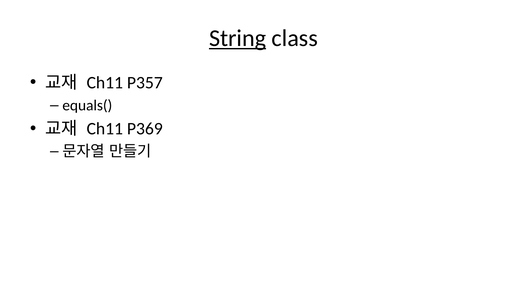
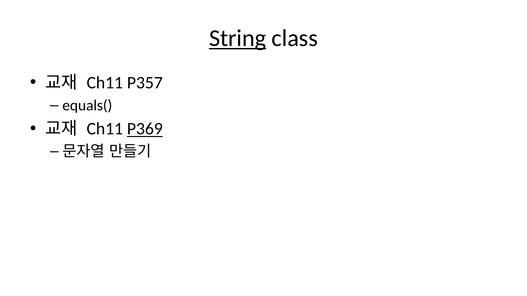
P369 underline: none -> present (145, 129)
